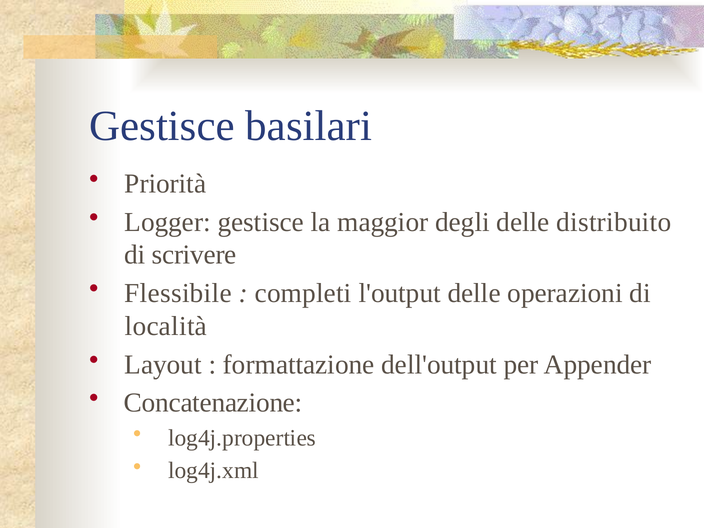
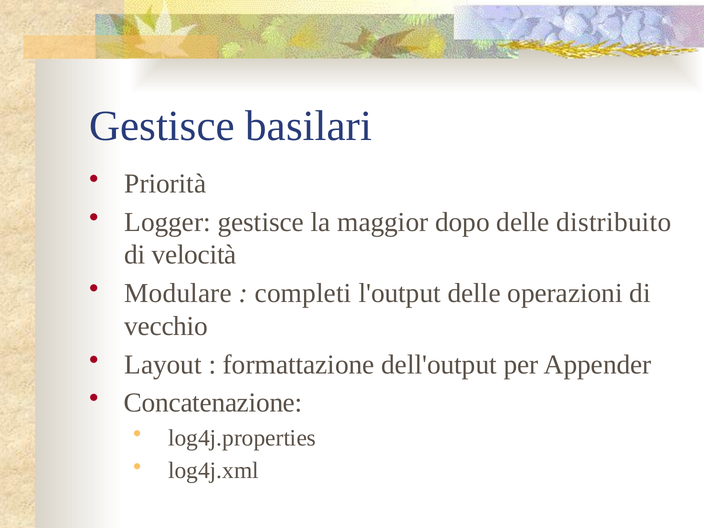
degli: degli -> dopo (462, 222)
scrivere: scrivere -> velocità (194, 255)
Flessibile: Flessibile -> Modulare (178, 293)
località: località -> vecchio (166, 326)
